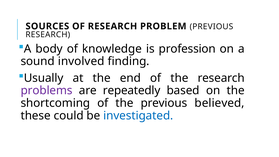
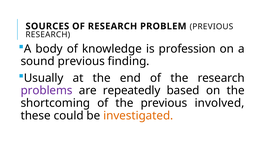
sound involved: involved -> previous (81, 61)
believed: believed -> involved (220, 103)
investigated colour: blue -> orange (138, 116)
